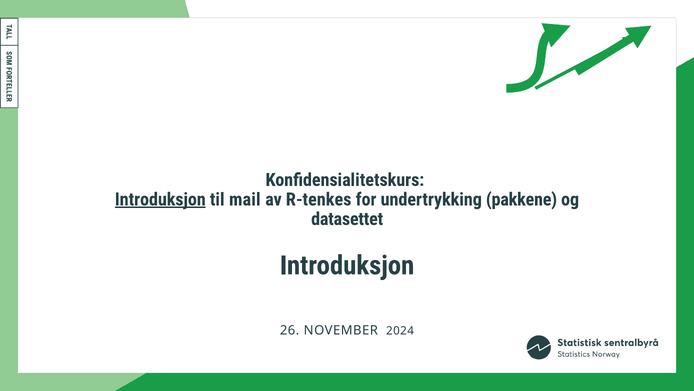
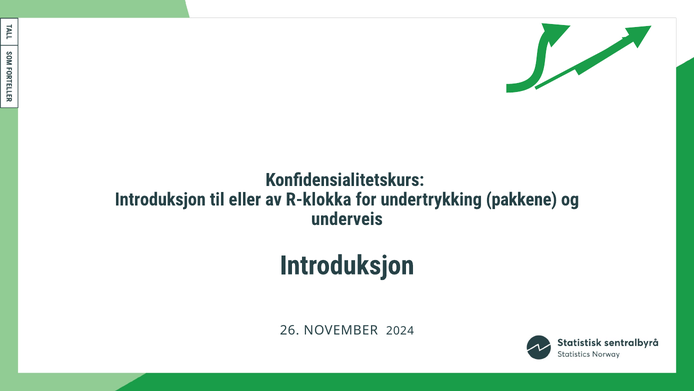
Introduksjon underline: present -> none (160, 199)
mail: mail -> eller (245, 199)
R-tenkes: R-tenkes -> R-klokka (319, 199)
datasettet: datasettet -> underveis (347, 219)
